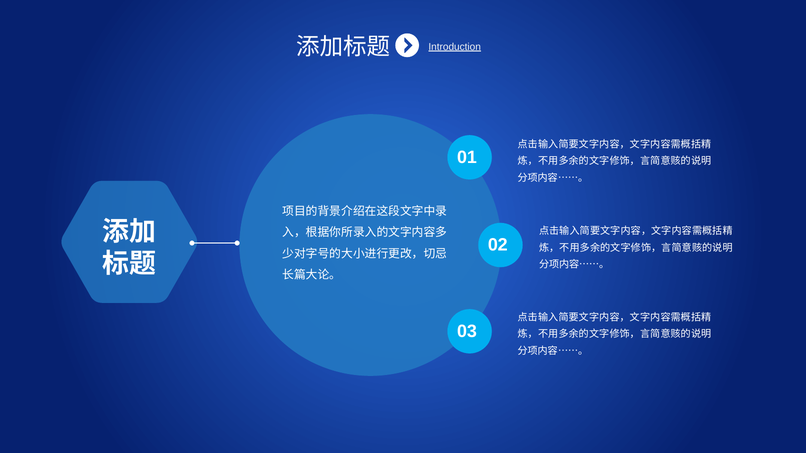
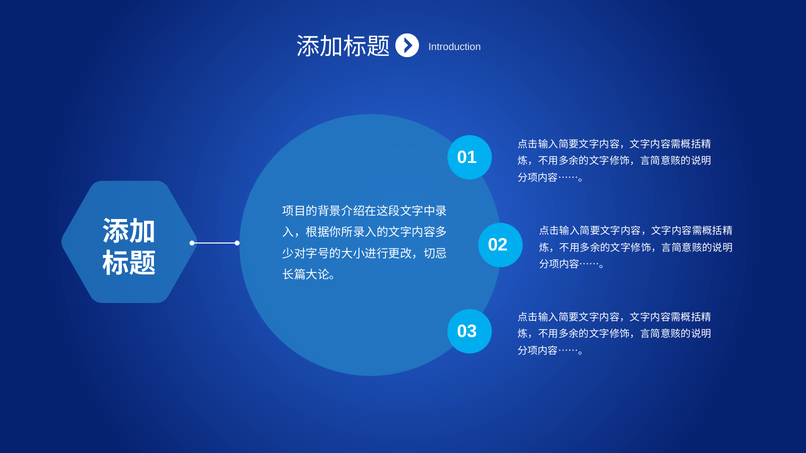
Introduction underline: present -> none (455, 47)
